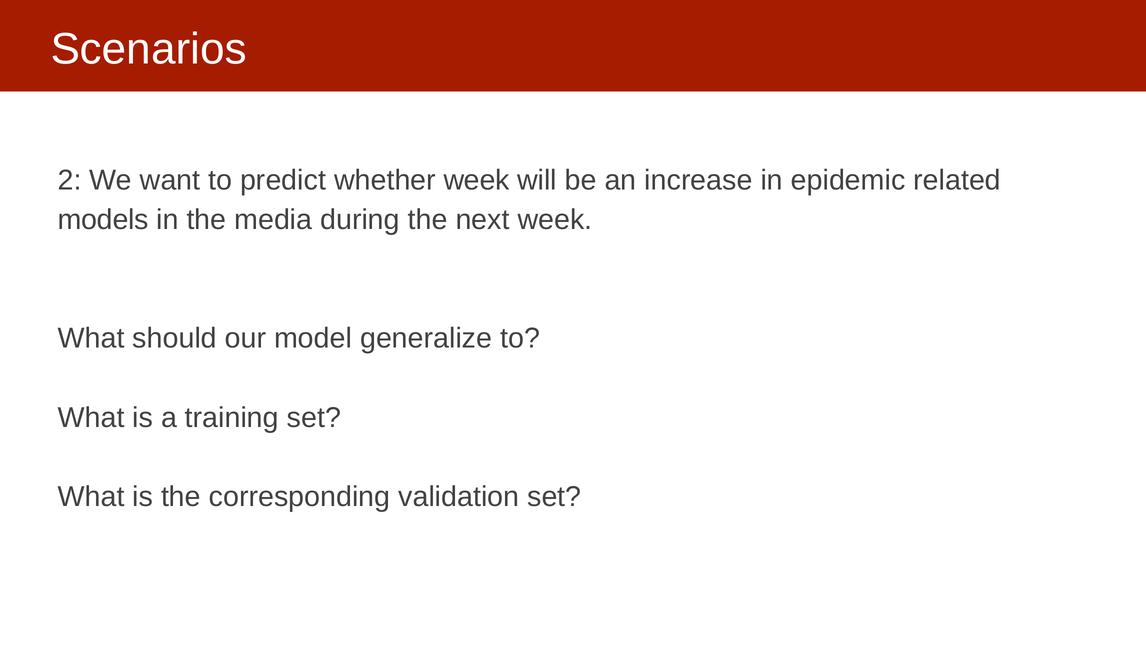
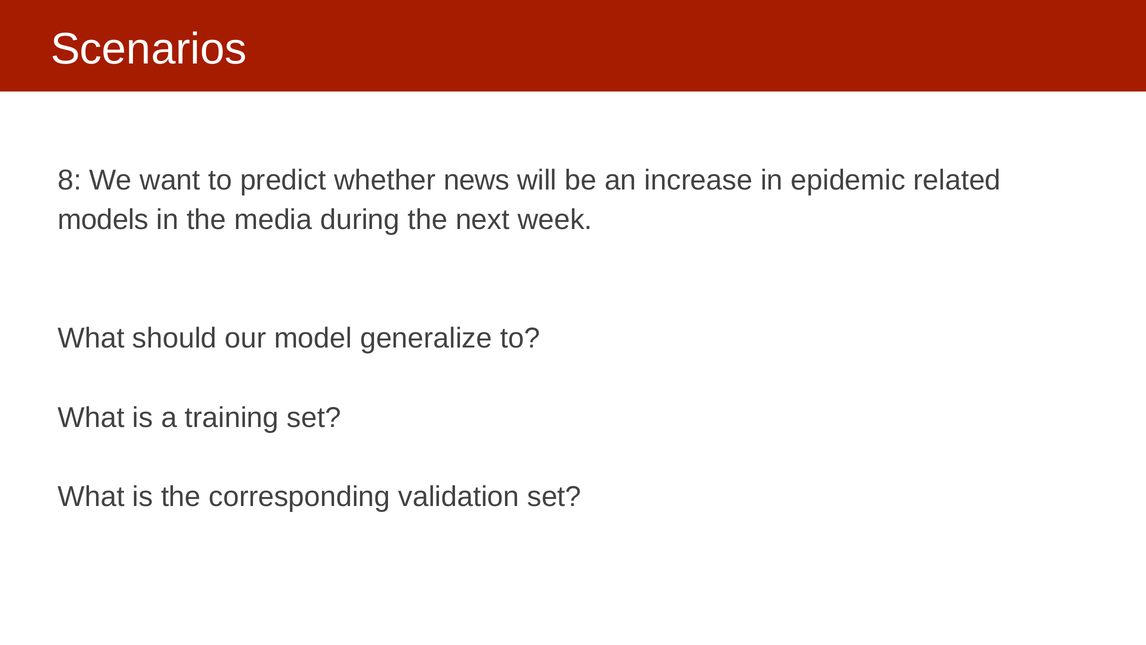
2: 2 -> 8 (70, 180)
whether week: week -> news (477, 180)
